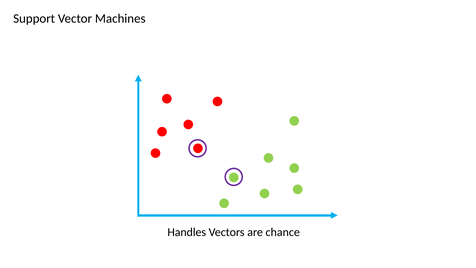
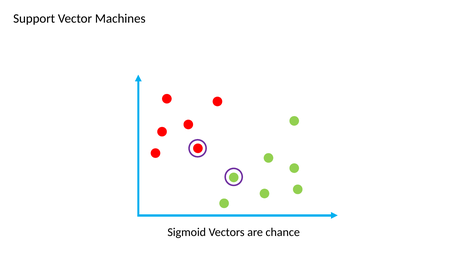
Handles: Handles -> Sigmoid (187, 232)
